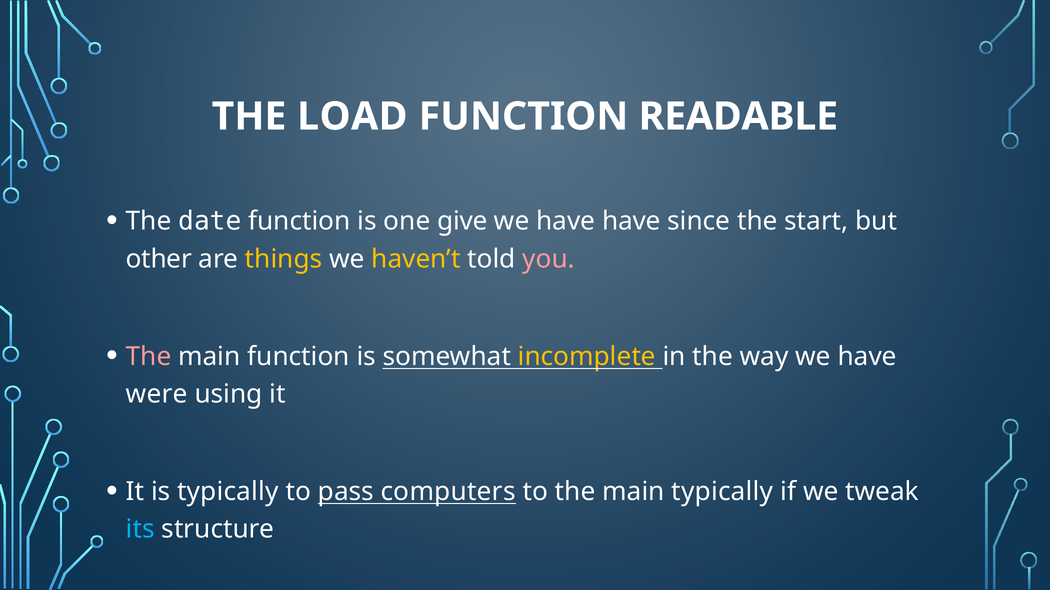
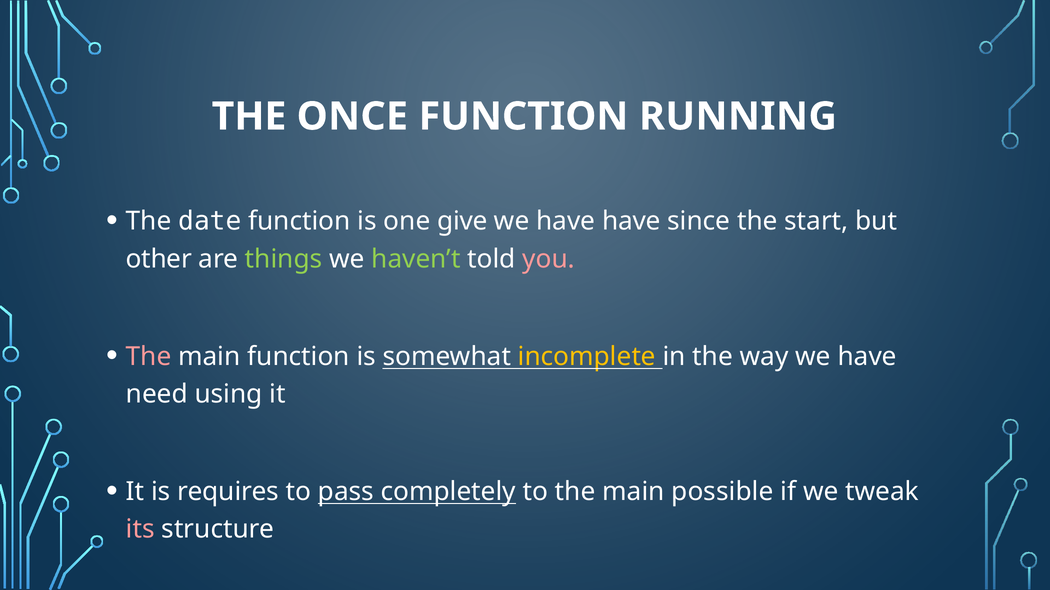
LOAD: LOAD -> ONCE (352, 117)
READABLE: READABLE -> RUNNING (738, 117)
things colour: yellow -> light green (284, 259)
haven’t colour: yellow -> light green (416, 259)
were: were -> need (157, 395)
is typically: typically -> requires (228, 492)
computers: computers -> completely (448, 492)
main typically: typically -> possible (722, 492)
its colour: light blue -> pink (140, 530)
